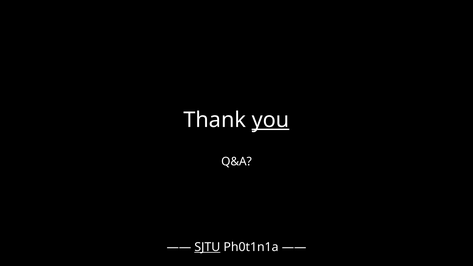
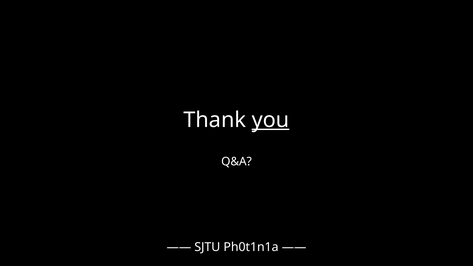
SJTU underline: present -> none (207, 247)
